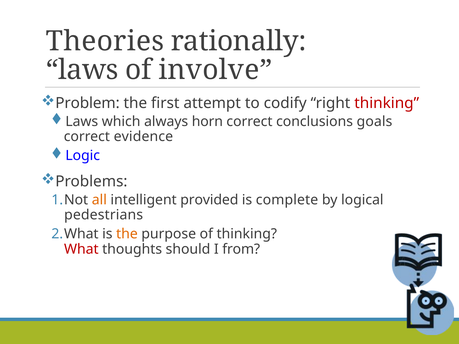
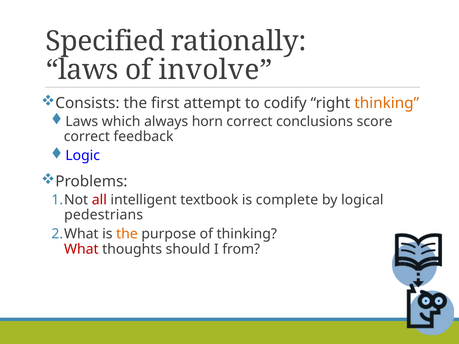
Theories: Theories -> Specified (105, 41)
Problem: Problem -> Consists (87, 103)
thinking colour: red -> orange (387, 103)
goals: goals -> score (375, 122)
evidence: evidence -> feedback (143, 137)
all colour: orange -> red (99, 200)
provided: provided -> textbook (209, 200)
